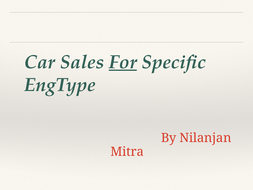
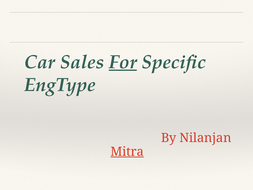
Mitra underline: none -> present (127, 151)
